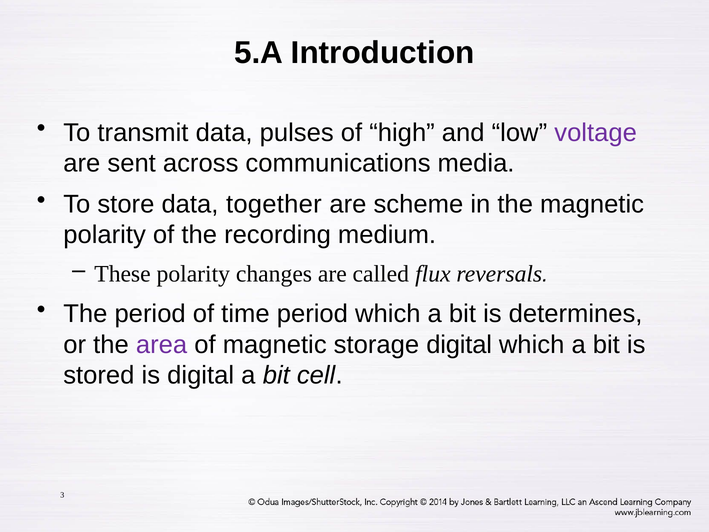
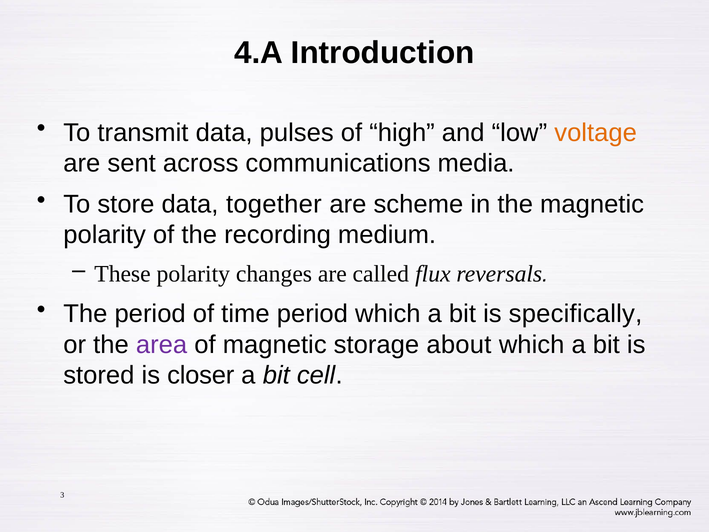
5.A: 5.A -> 4.A (259, 53)
voltage colour: purple -> orange (596, 133)
determines: determines -> specifically (575, 314)
storage digital: digital -> about (459, 344)
is digital: digital -> closer (201, 375)
